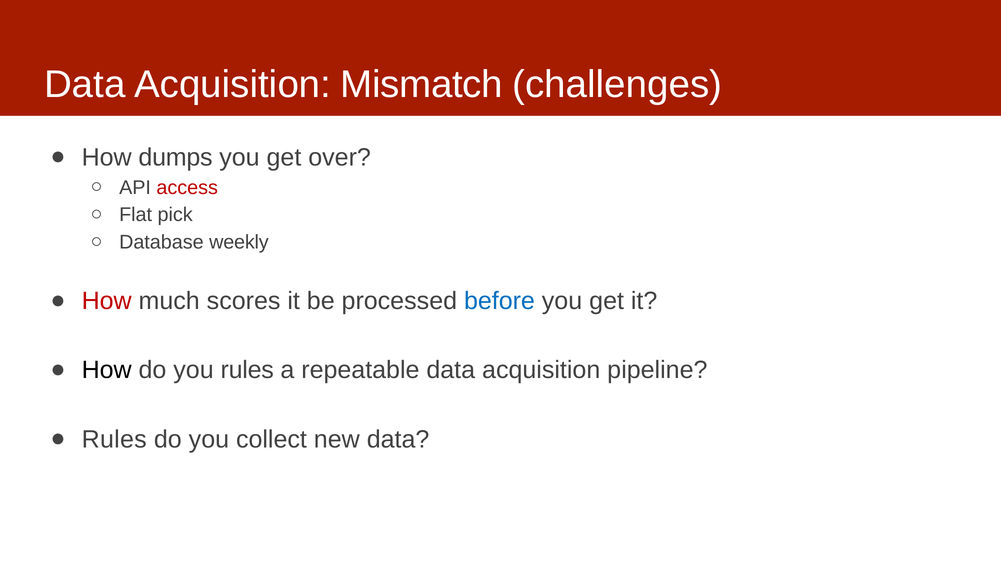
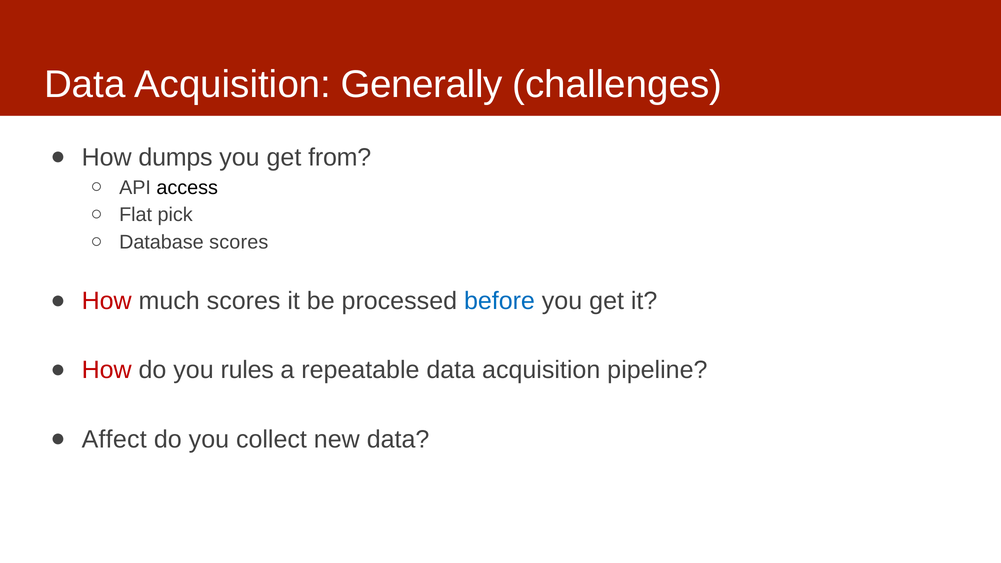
Mismatch: Mismatch -> Generally (422, 85)
over: over -> from (340, 157)
access colour: red -> black (187, 188)
Database weekly: weekly -> scores (239, 242)
How colour: black -> red (107, 370)
Rules: Rules -> Affect (114, 439)
